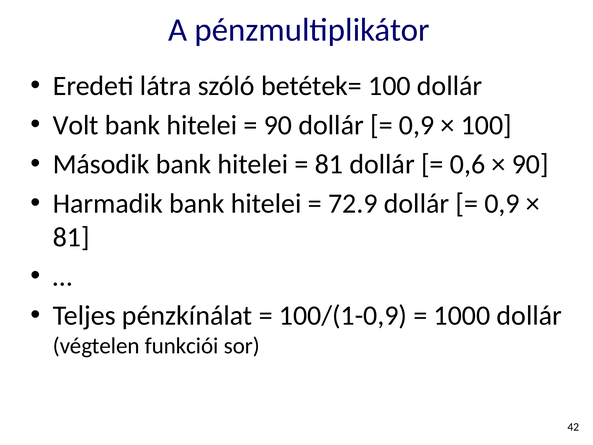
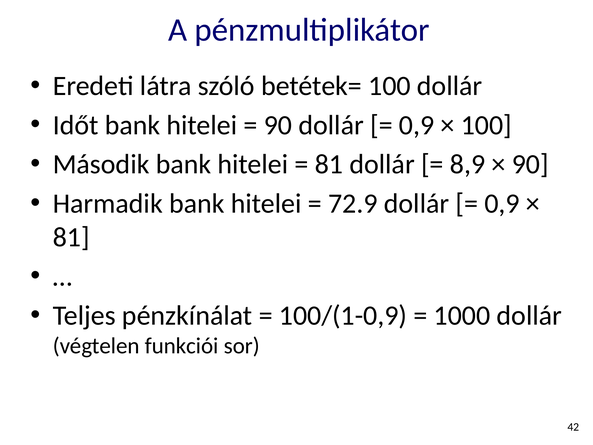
Volt: Volt -> Időt (76, 125)
0,6: 0,6 -> 8,9 (468, 164)
